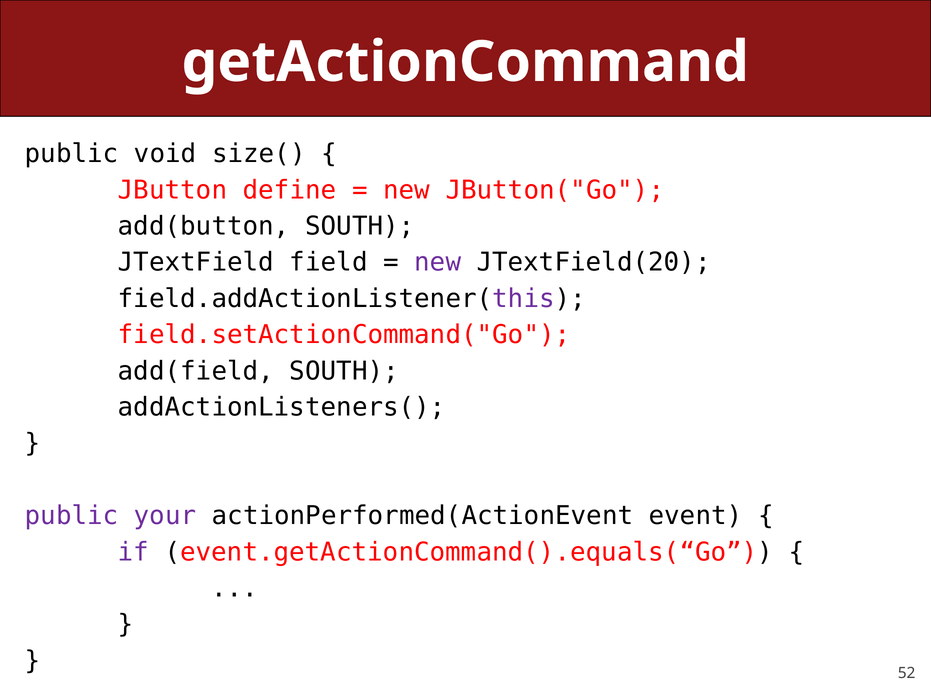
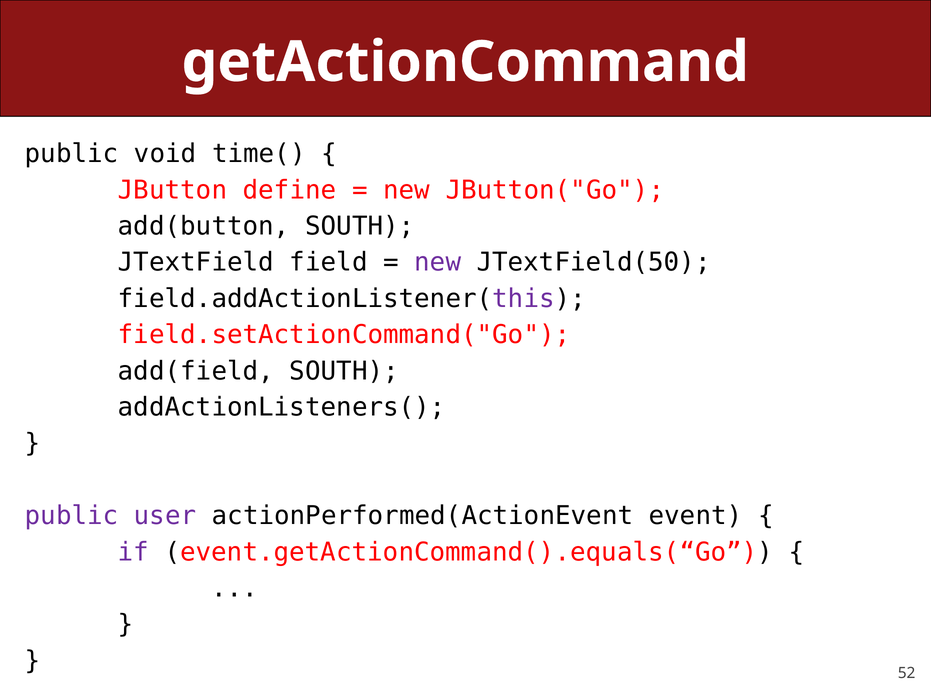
size(: size( -> time( (259, 154)
JTextField(20: JTextField(20 -> JTextField(50 (594, 263)
your: your -> user (165, 516)
